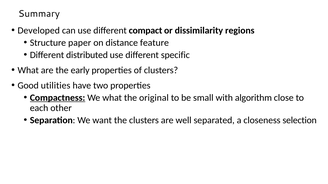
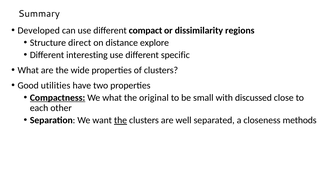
paper: paper -> direct (80, 43)
feature: feature -> explore (154, 43)
distributed: distributed -> interesting (87, 55)
early: early -> wide (80, 70)
algorithm: algorithm -> discussed (253, 98)
the underline: none -> present (120, 121)
selection: selection -> methods (300, 121)
